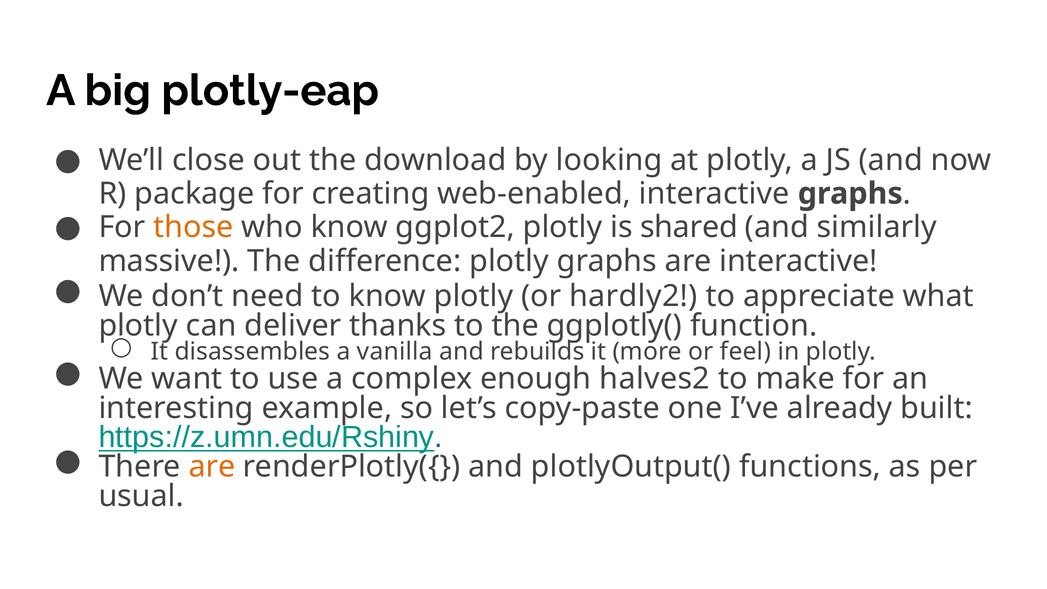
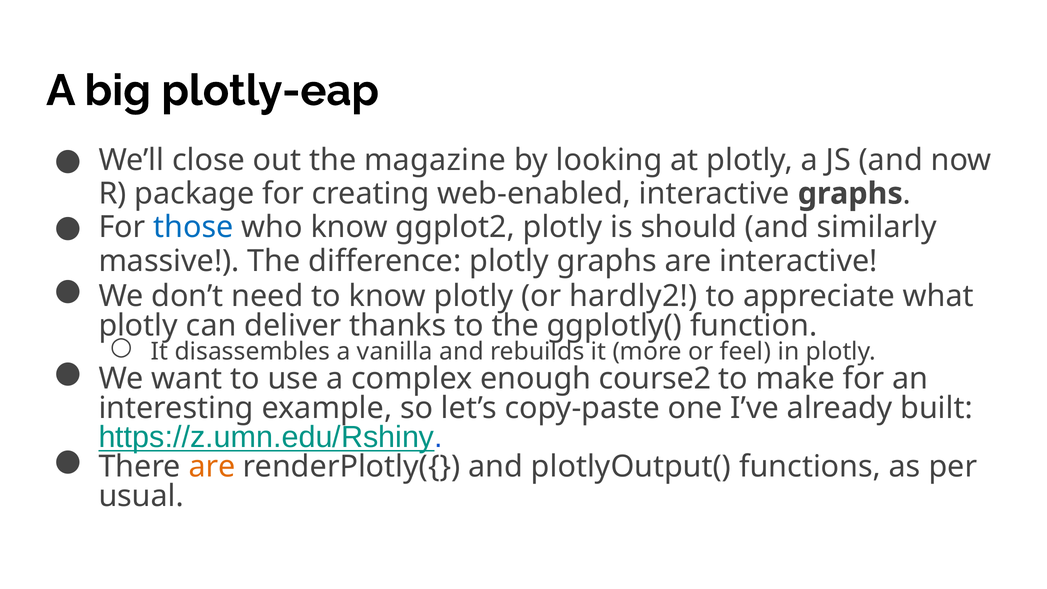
download: download -> magazine (435, 160)
those colour: orange -> blue (193, 227)
shared: shared -> should (689, 227)
halves2: halves2 -> course2 (655, 379)
